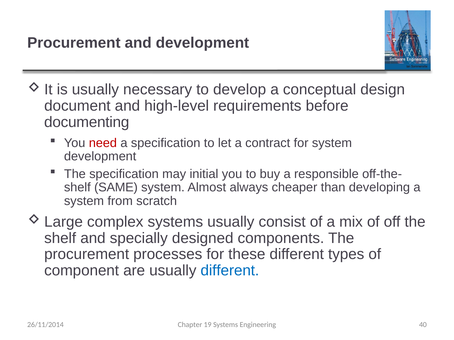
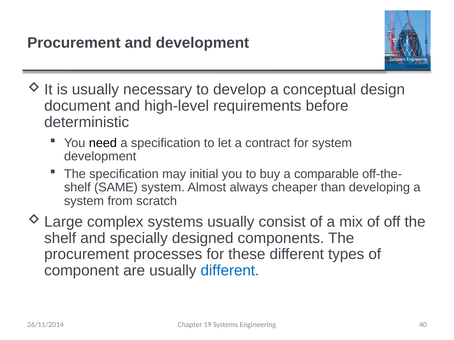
documenting: documenting -> deterministic (87, 122)
need colour: red -> black (103, 143)
responsible: responsible -> comparable (326, 174)
